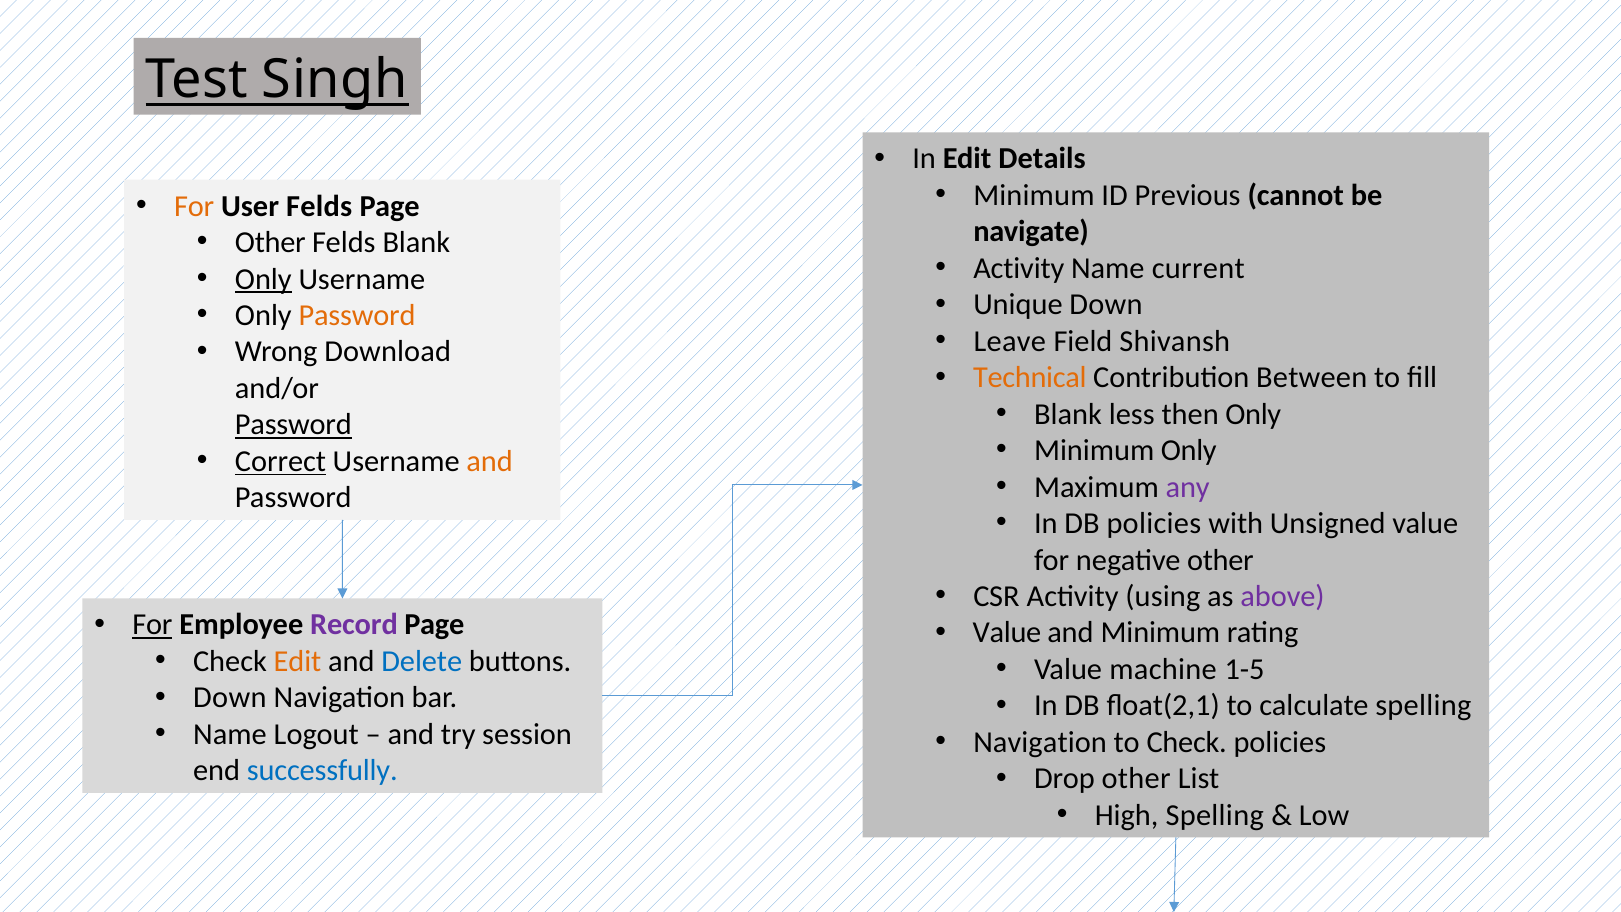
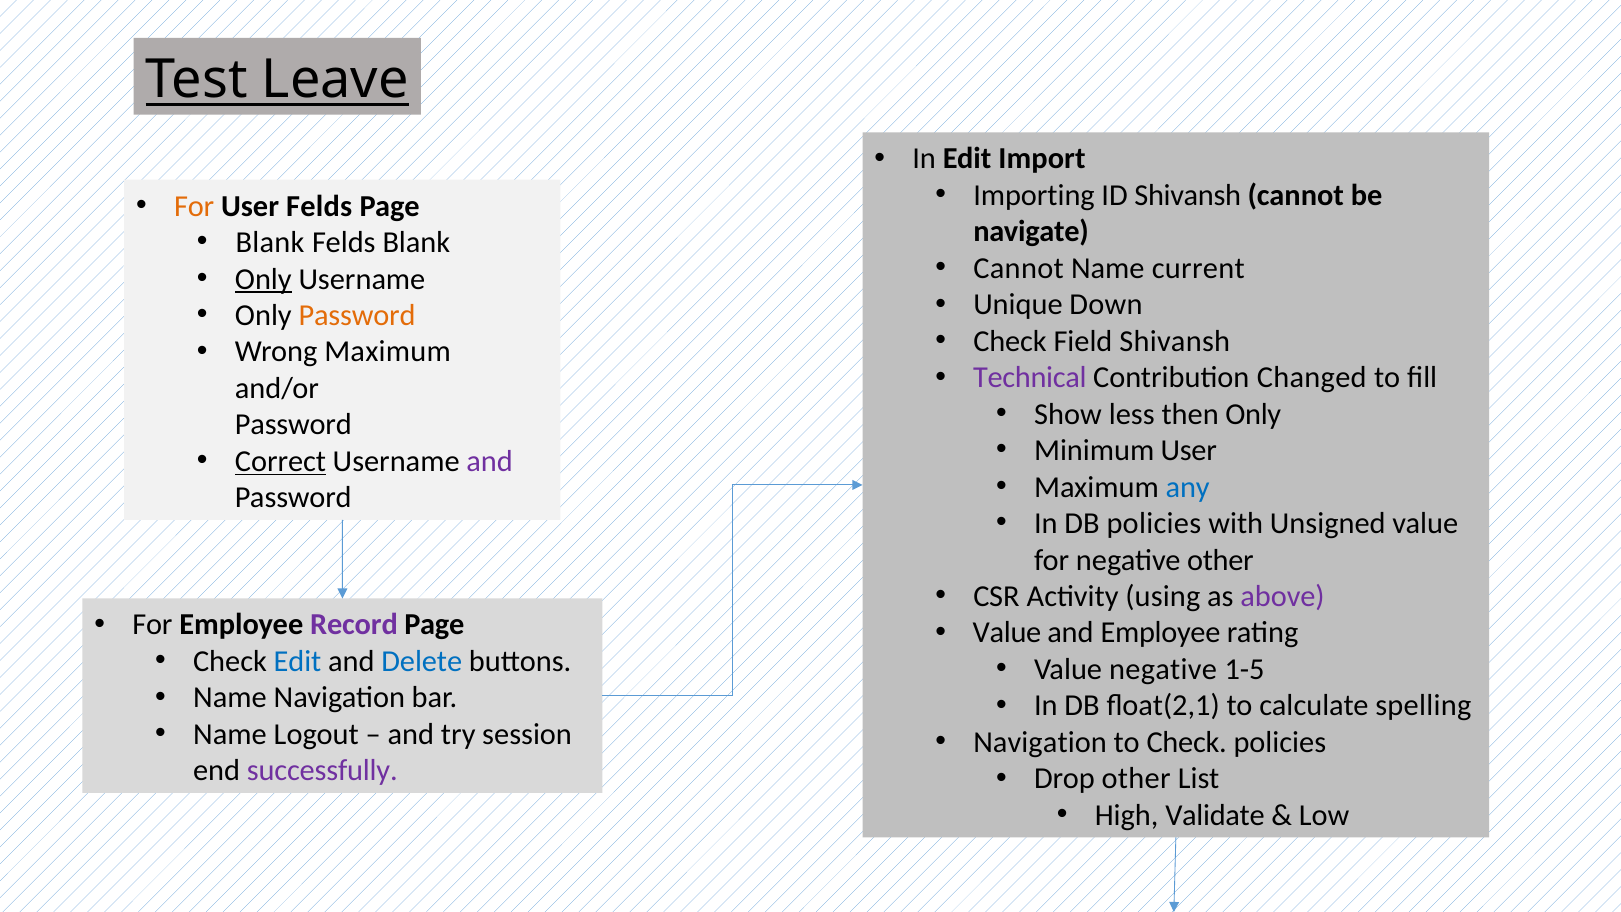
Singh: Singh -> Leave (335, 80)
Details: Details -> Import (1042, 159)
Minimum: Minimum -> Importing (1034, 195)
ID Previous: Previous -> Shivansh (1188, 195)
Other: Other -> Blank (270, 242)
Activity: Activity -> Cannot (1019, 268)
Leave: Leave -> Check (1010, 341)
Wrong Download: Download -> Maximum (388, 352)
Technical colour: orange -> purple (1030, 378)
Between: Between -> Changed (1312, 378)
Blank: Blank -> Show (1068, 414)
Password underline: present -> none (293, 425)
Minimum Only: Only -> User (1189, 450)
and colour: orange -> purple (490, 461)
any colour: purple -> blue (1188, 487)
For underline: present -> none (152, 625)
and Minimum: Minimum -> Employee (1160, 633)
Edit colour: orange -> blue (297, 661)
Value machine: machine -> negative (1163, 669)
Down: Down -> Name (230, 698)
successfully colour: blue -> purple (322, 771)
High Spelling: Spelling -> Validate (1215, 815)
